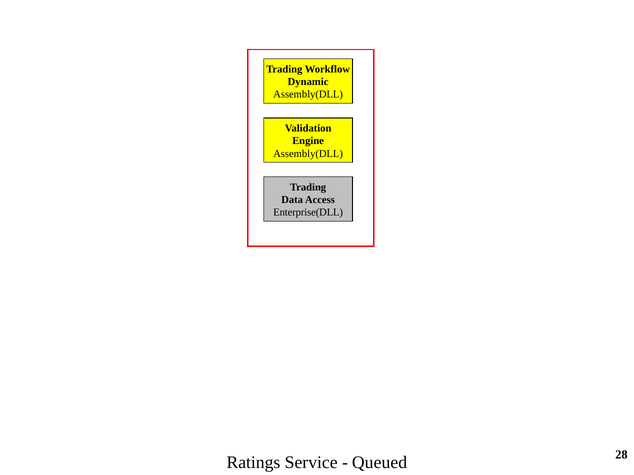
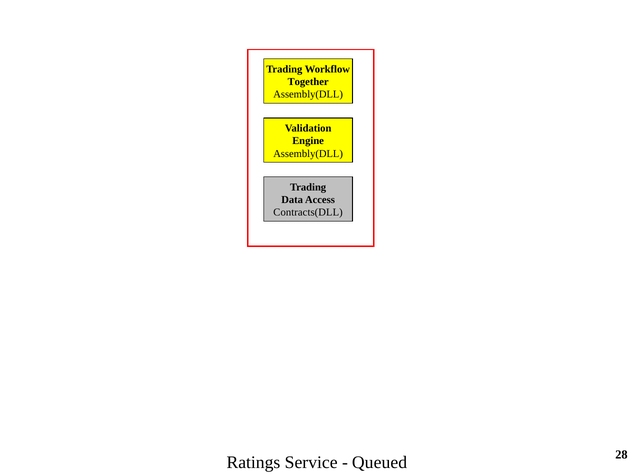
Dynamic: Dynamic -> Together (308, 82)
Enterprise(DLL: Enterprise(DLL -> Contracts(DLL (308, 213)
